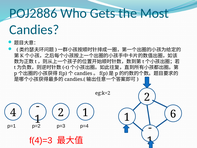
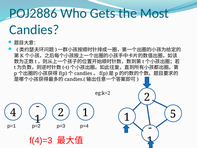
6: 6 -> 5 (173, 114)
